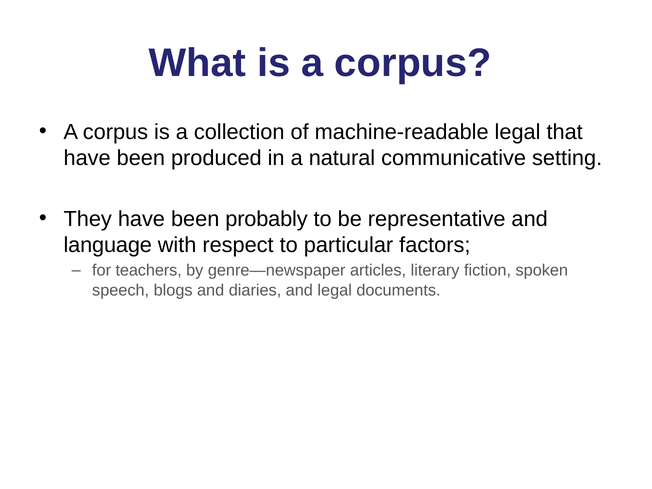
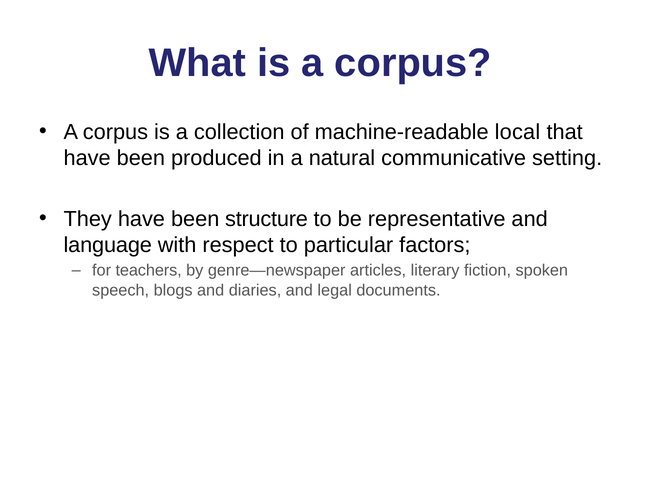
machine-readable legal: legal -> local (517, 132)
probably: probably -> structure (267, 219)
